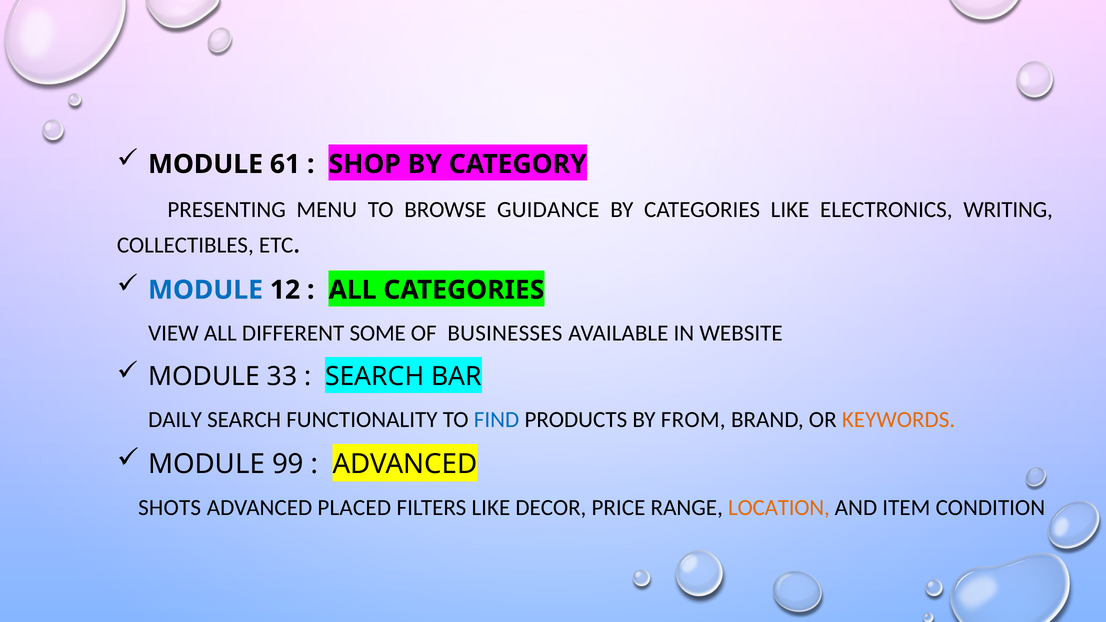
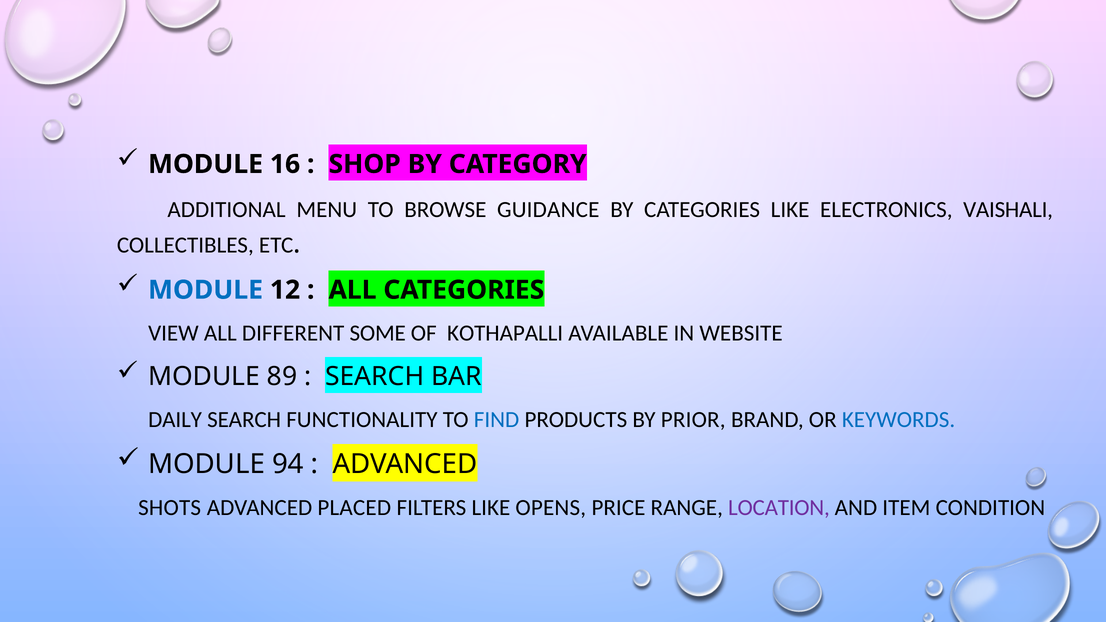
61: 61 -> 16 (285, 164)
PRESENTING: PRESENTING -> ADDITIONAL (227, 210)
WRITING: WRITING -> VAISHALI (1008, 210)
BUSINESSES: BUSINESSES -> KOTHAPALLI (505, 333)
33: 33 -> 89 (282, 377)
FROM: FROM -> PRIOR (693, 420)
KEYWORDS colour: orange -> blue (899, 420)
99: 99 -> 94 (288, 464)
DECOR: DECOR -> OPENS (551, 508)
LOCATION colour: orange -> purple (779, 508)
